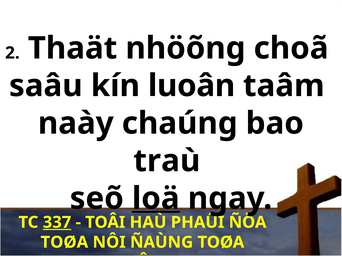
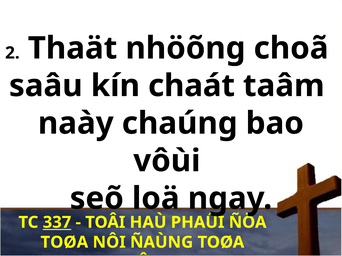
luoân: luoân -> chaát (192, 86)
traù: traù -> vôùi (167, 161)
loä underline: present -> none (156, 199)
